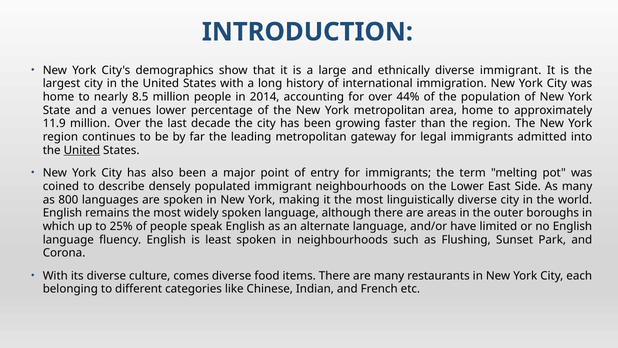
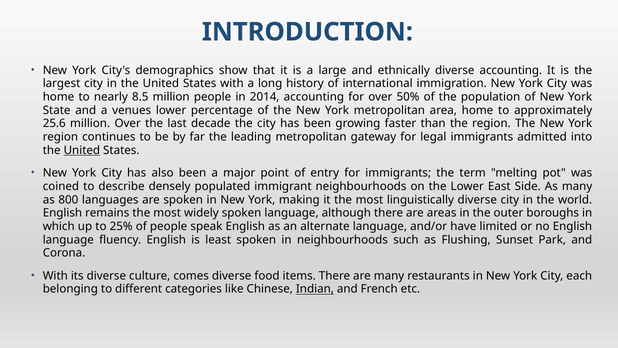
diverse immigrant: immigrant -> accounting (511, 70)
44%: 44% -> 50% (408, 97)
11.9: 11.9 -> 25.6 (54, 124)
Indian underline: none -> present (315, 289)
